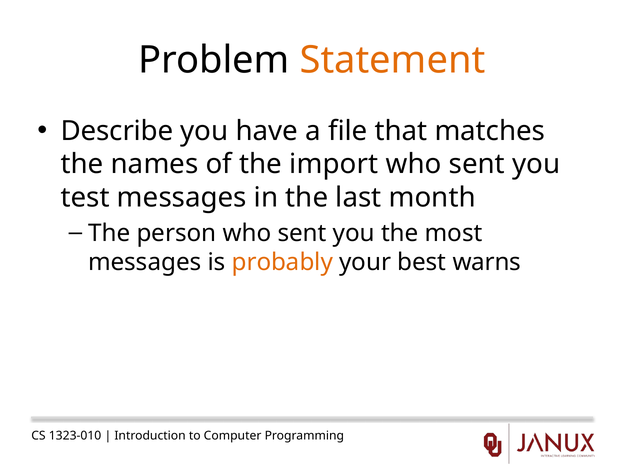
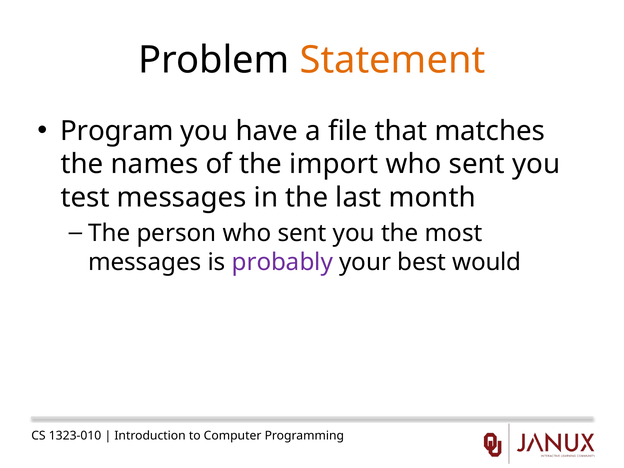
Describe: Describe -> Program (117, 131)
probably colour: orange -> purple (282, 262)
warns: warns -> would (487, 262)
